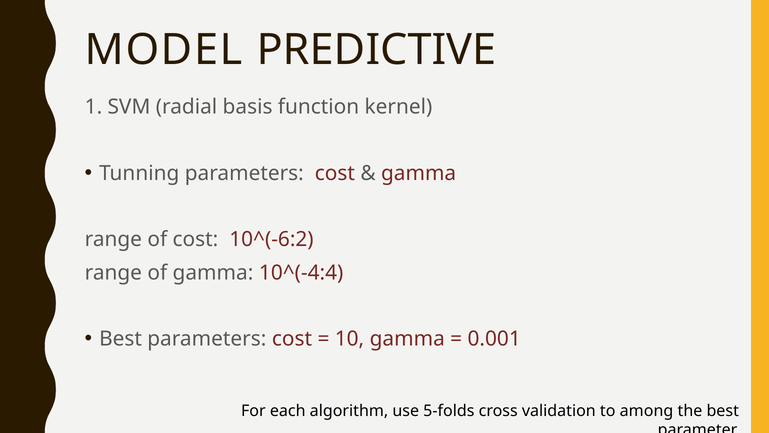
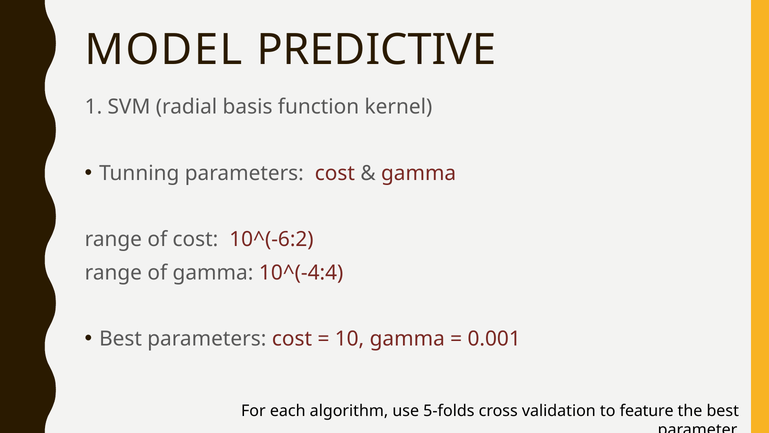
among: among -> feature (647, 410)
